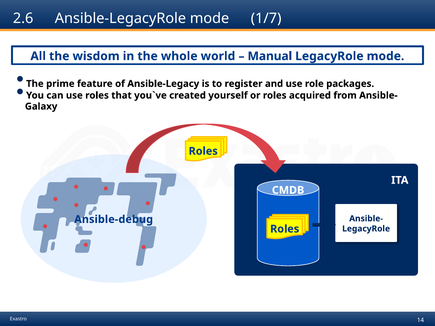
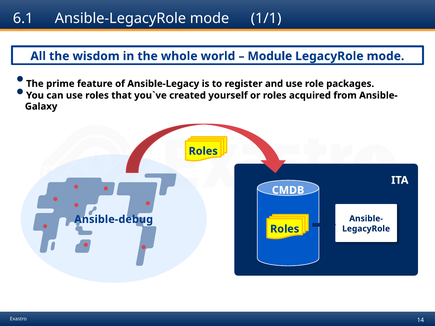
2.6: 2.6 -> 6.1 (23, 18)
1/7: 1/7 -> 1/1 (266, 18)
Manual: Manual -> Module (270, 56)
